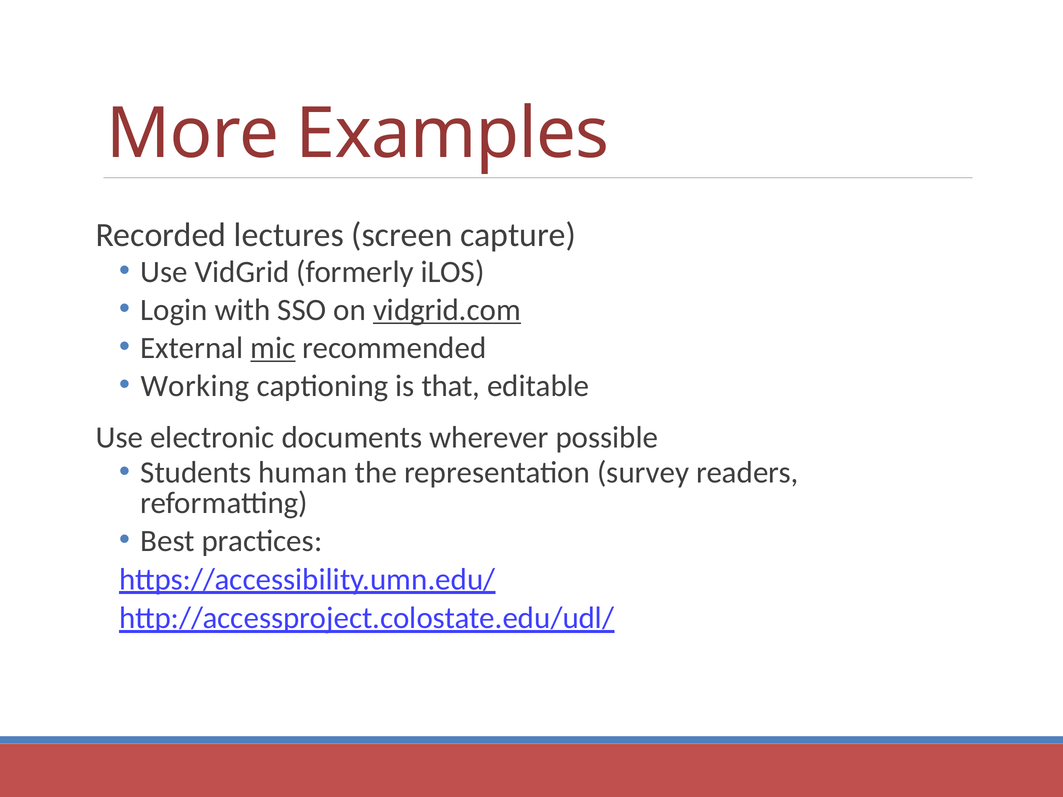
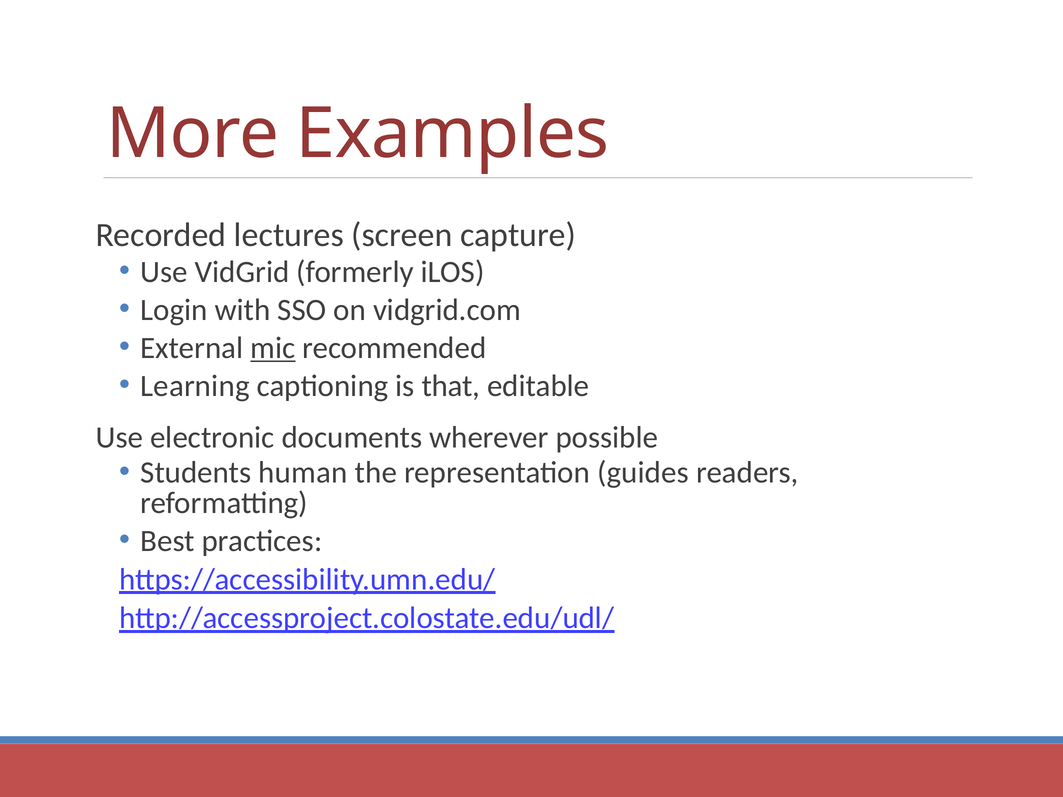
vidgrid.com underline: present -> none (447, 310)
Working: Working -> Learning (195, 386)
survey: survey -> guides (643, 473)
